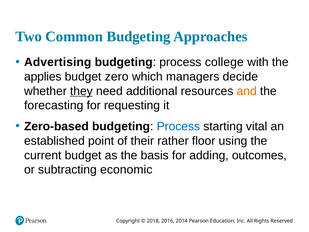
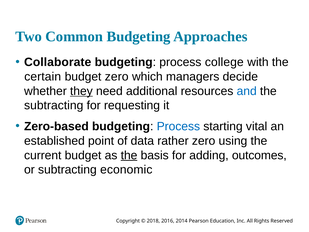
Advertising: Advertising -> Collaborate (58, 62)
applies: applies -> certain (43, 77)
and colour: orange -> blue (247, 91)
forecasting: forecasting -> subtracting (54, 105)
their: their -> data (142, 141)
rather floor: floor -> zero (204, 141)
the underline: none -> present (129, 155)
